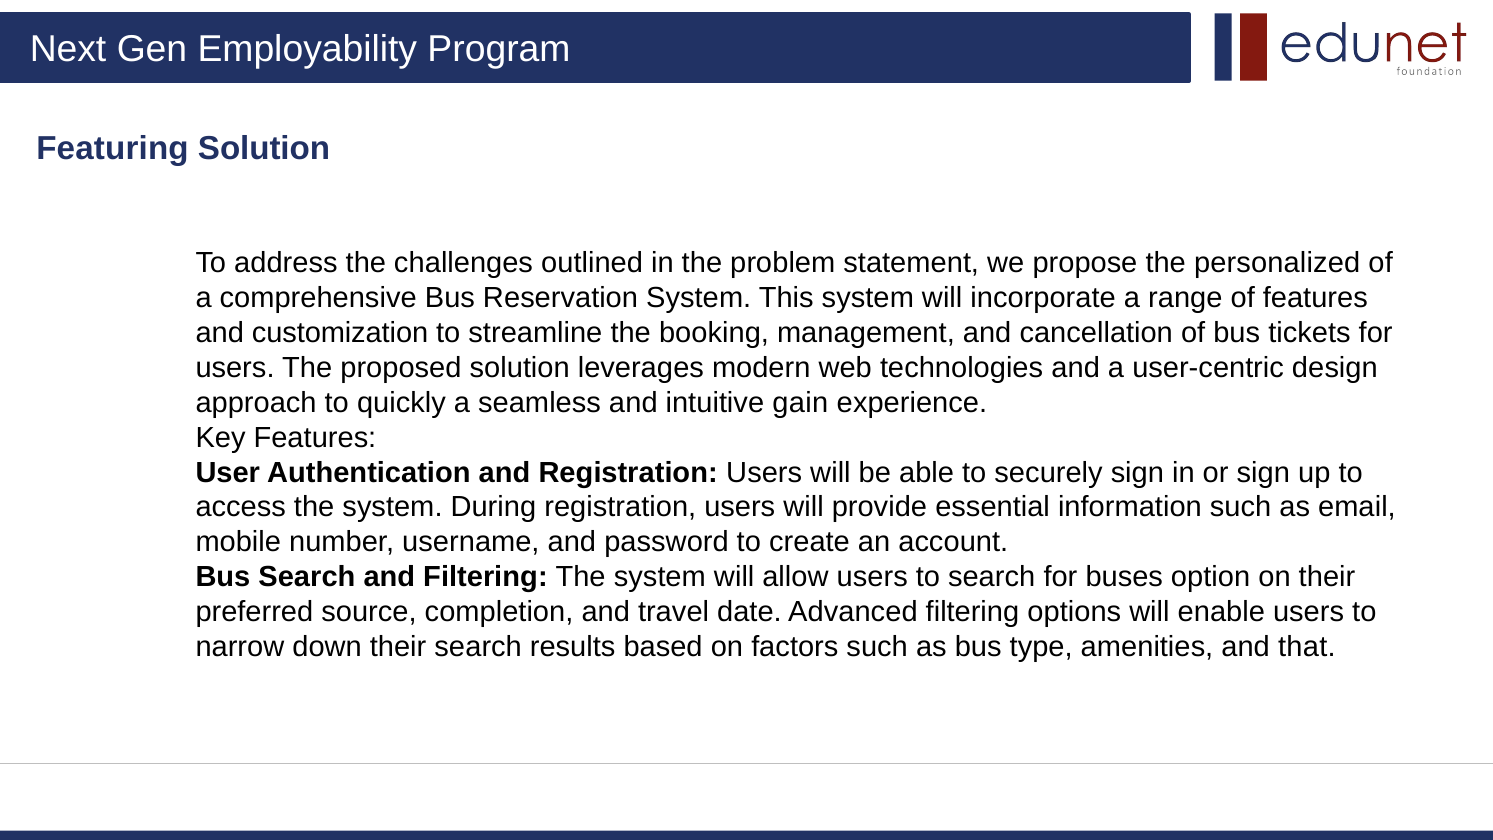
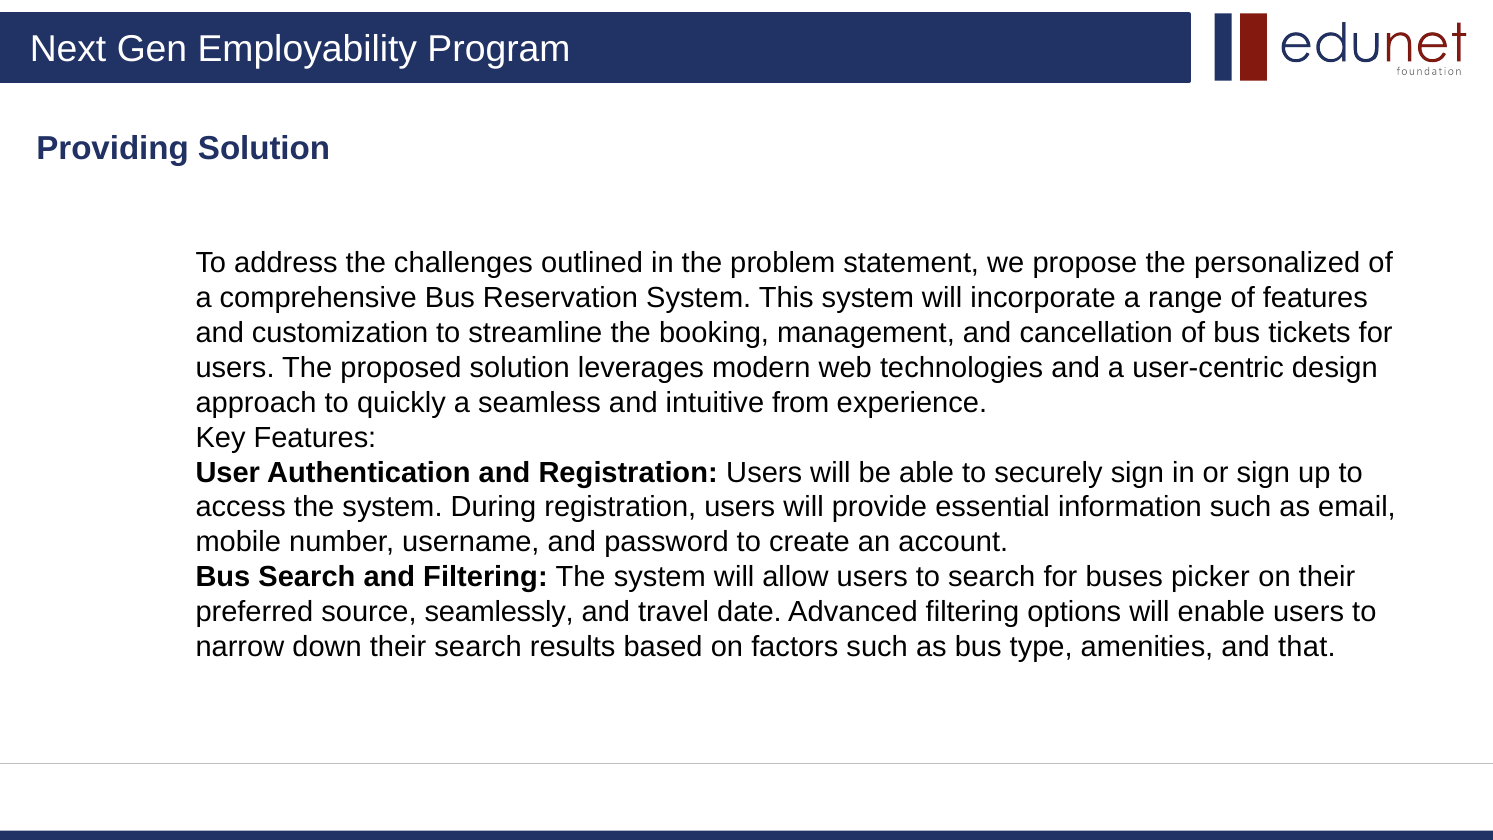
Featuring: Featuring -> Providing (113, 149)
gain: gain -> from (801, 403)
option: option -> picker (1210, 577)
completion: completion -> seamlessly (499, 612)
